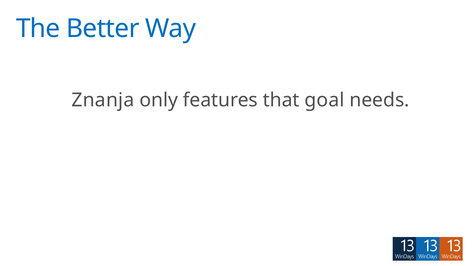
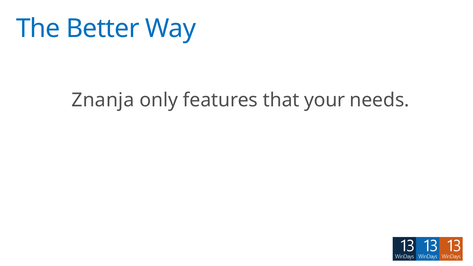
goal: goal -> your (325, 100)
